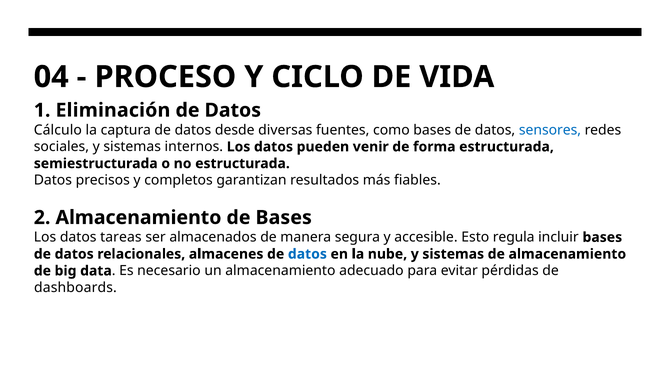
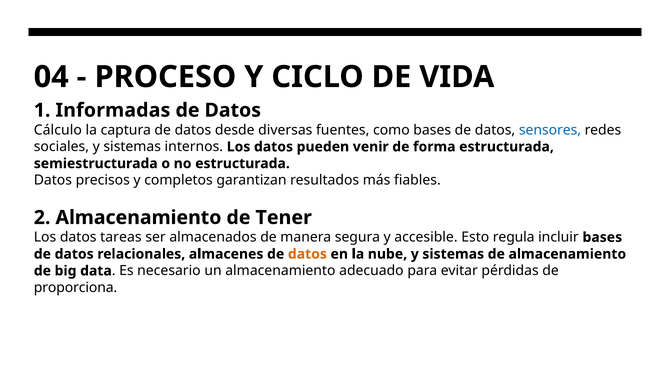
Eliminación: Eliminación -> Informadas (113, 110)
de Bases: Bases -> Tener (284, 217)
datos colour: blue -> orange (307, 254)
dashboards: dashboards -> proporciona (76, 287)
